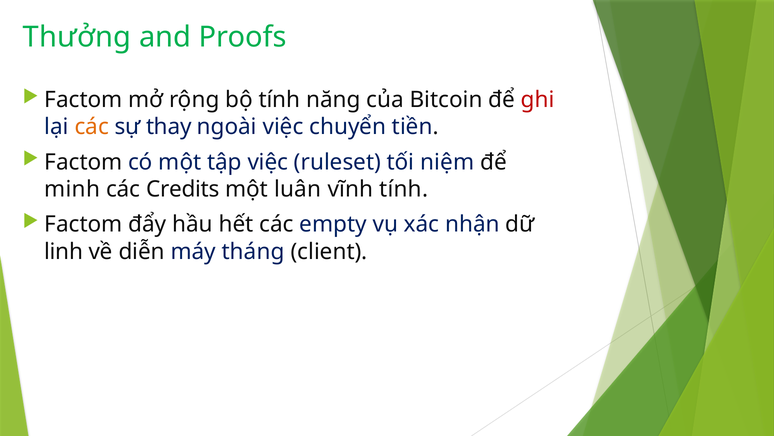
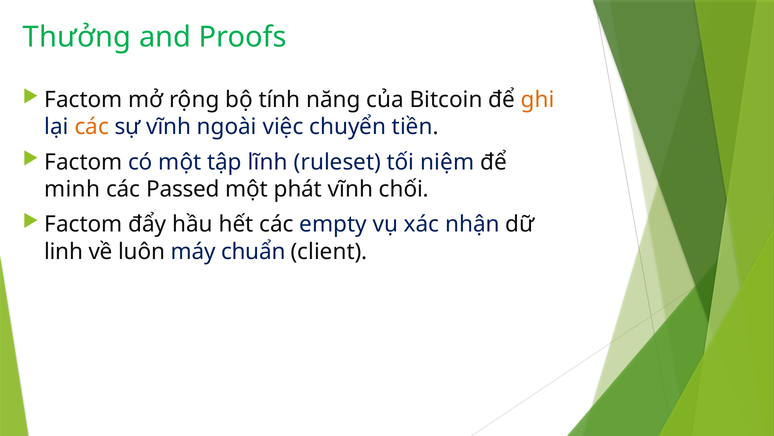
ghi colour: red -> orange (538, 100)
sự thay: thay -> vĩnh (169, 127)
tập việc: việc -> lĩnh (268, 162)
Credits: Credits -> Passed (183, 189)
luân: luân -> phát (298, 189)
vĩnh tính: tính -> chối (404, 189)
diễn: diễn -> luôn (142, 251)
tháng: tháng -> chuẩn (253, 251)
